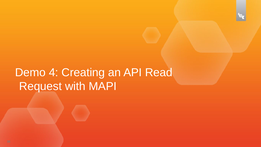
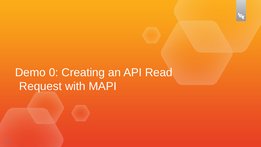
4: 4 -> 0 (54, 72)
